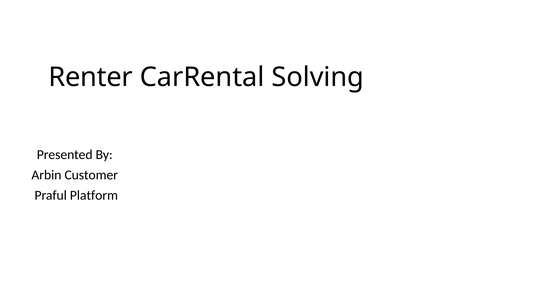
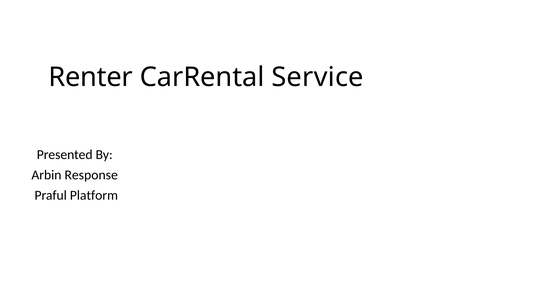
Solving: Solving -> Service (318, 77)
Customer: Customer -> Response (91, 175)
